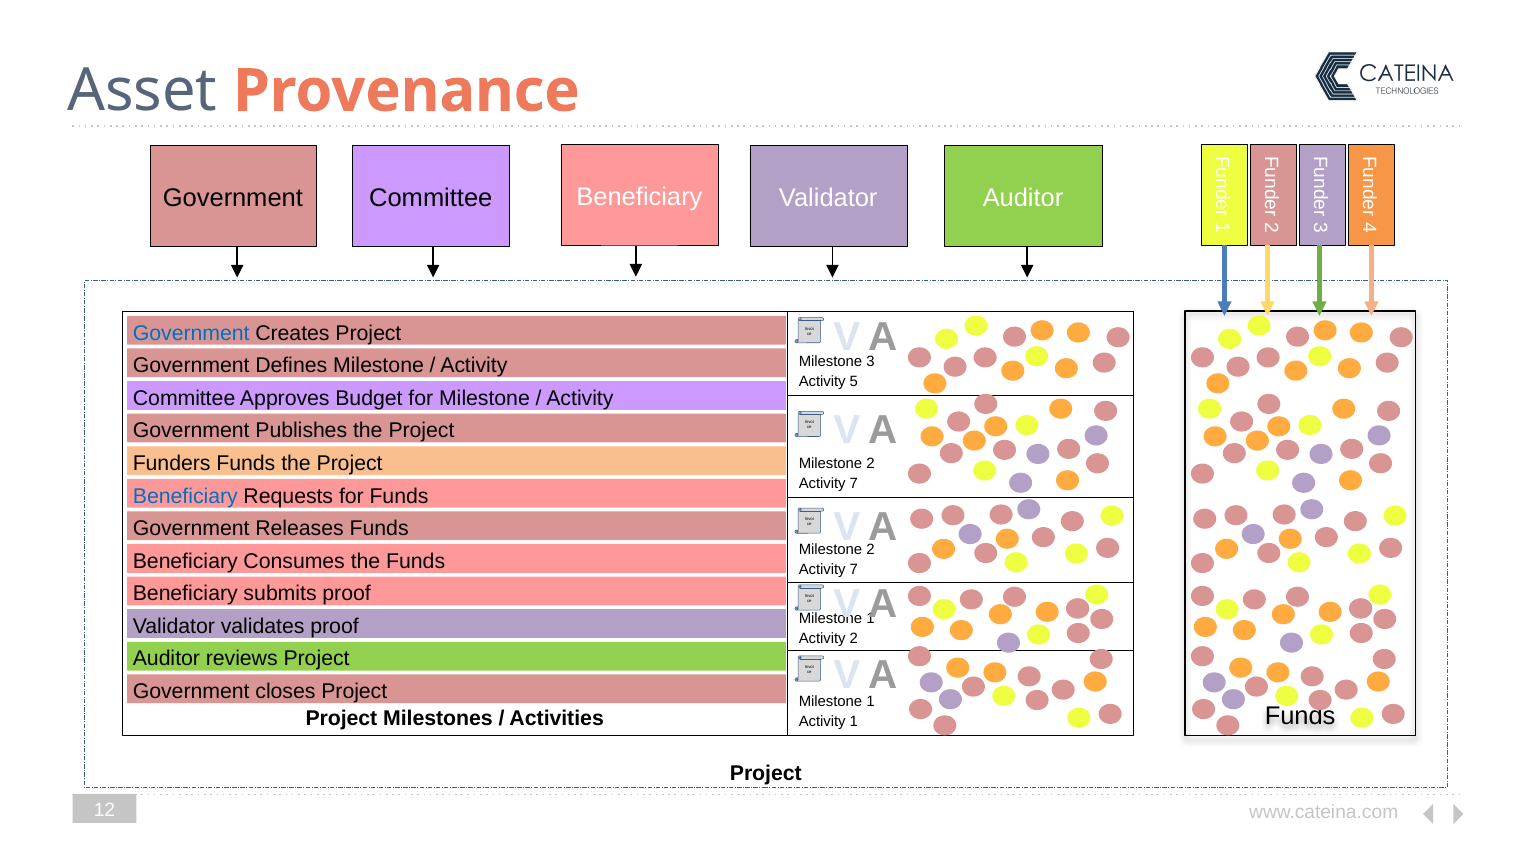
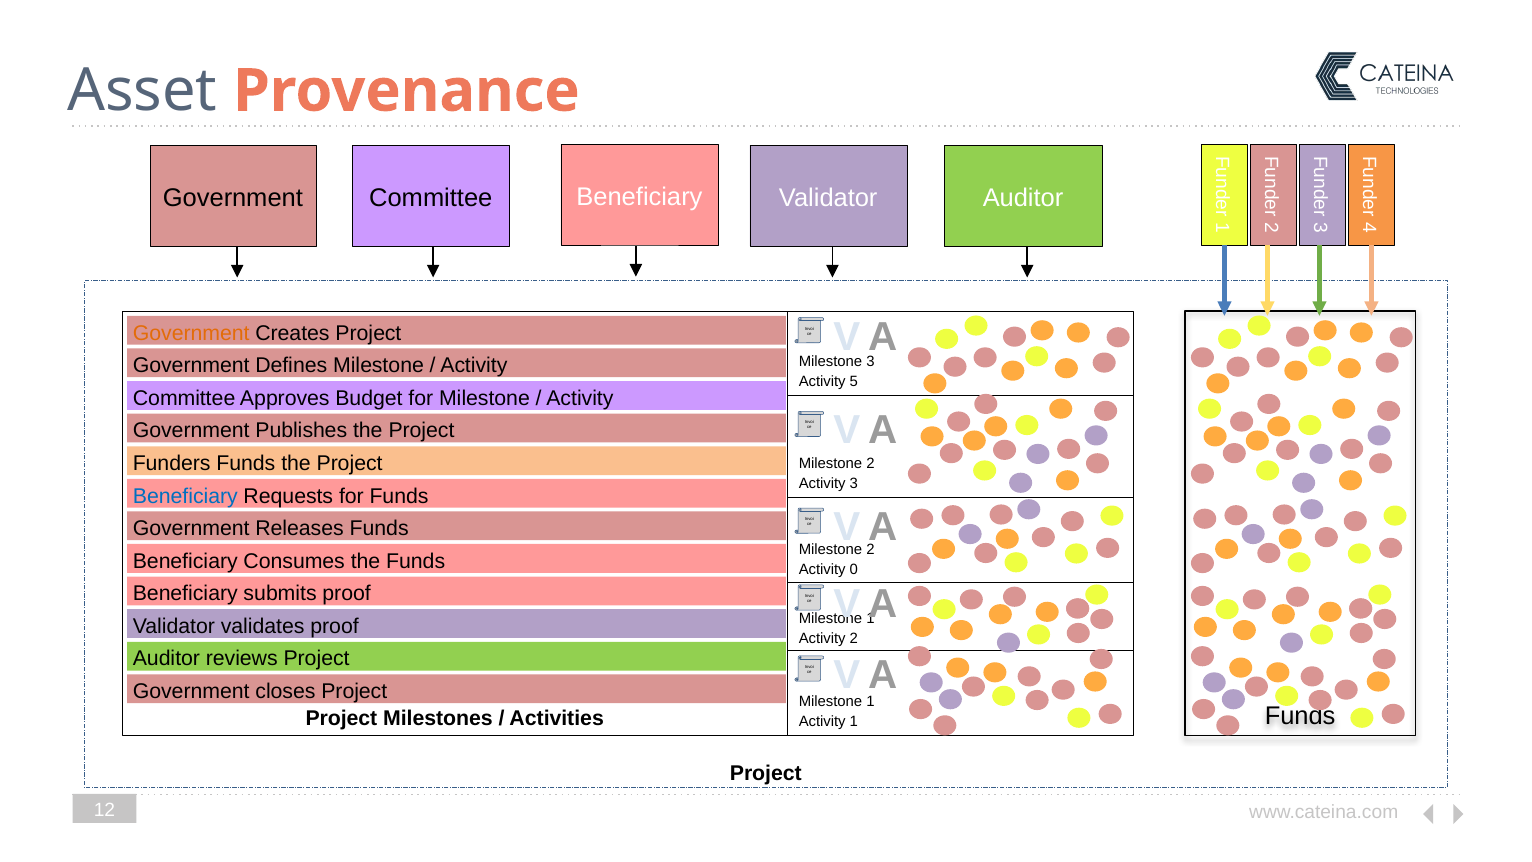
Government colour: blue -> orange (191, 333)
7: 7 -> 3 (854, 484)
7: 7 -> 0 (854, 569)
